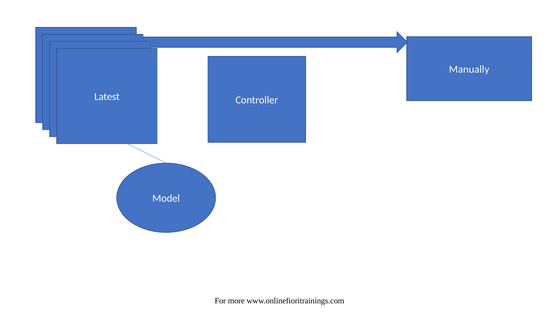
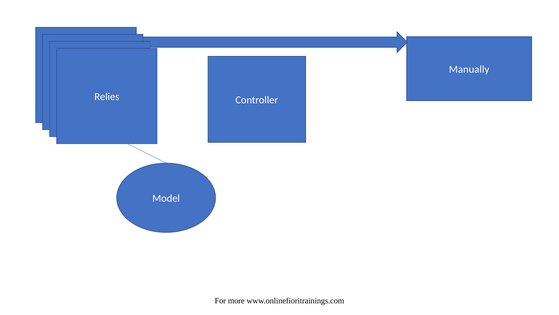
Latest: Latest -> Relies (107, 97)
